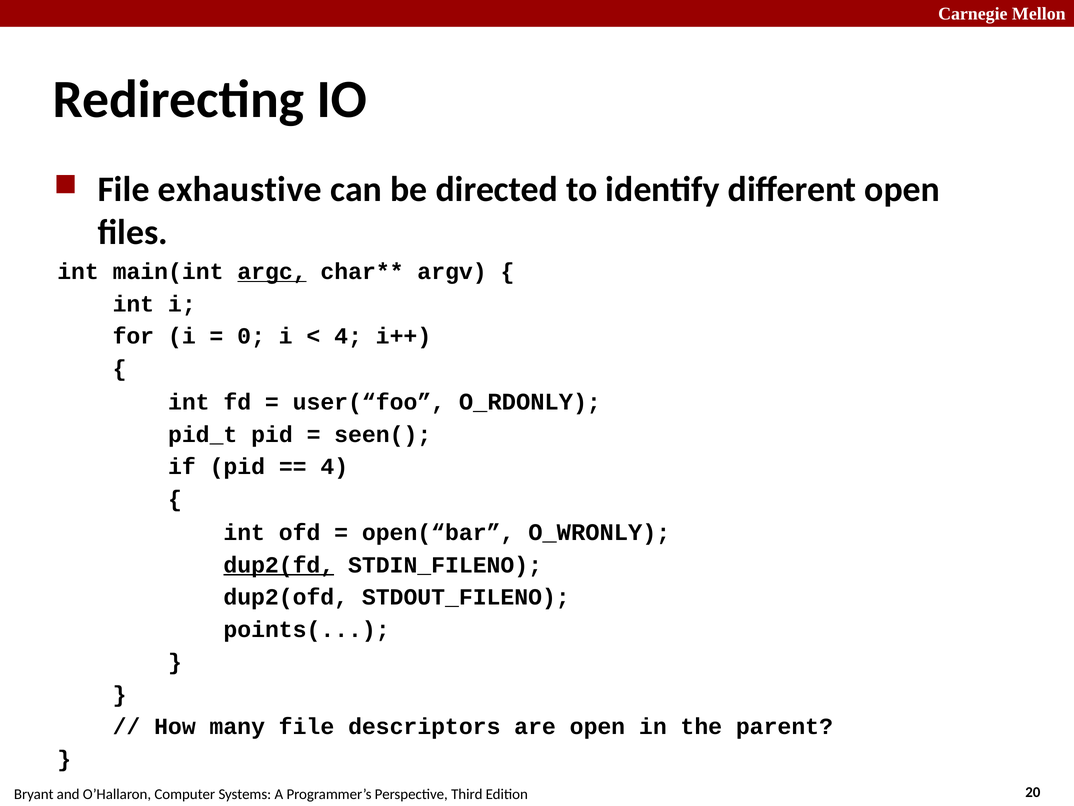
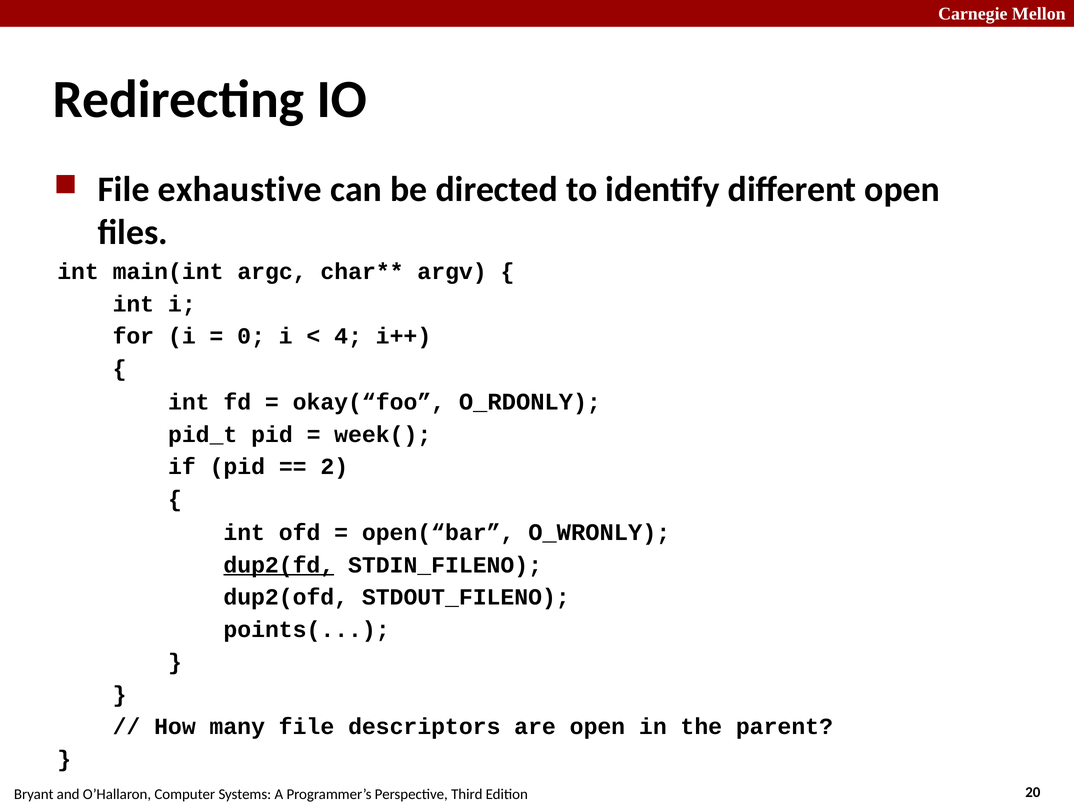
argc underline: present -> none (272, 271)
user(“foo: user(“foo -> okay(“foo (369, 402)
seen(: seen( -> week( (383, 434)
4: 4 -> 2 (334, 467)
